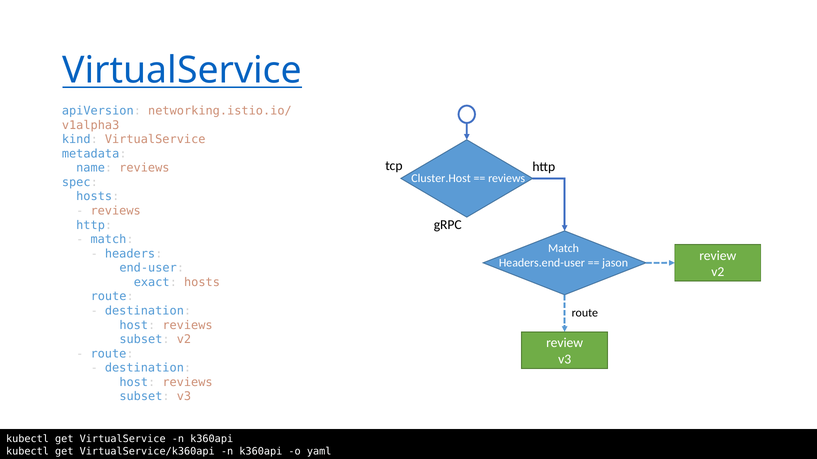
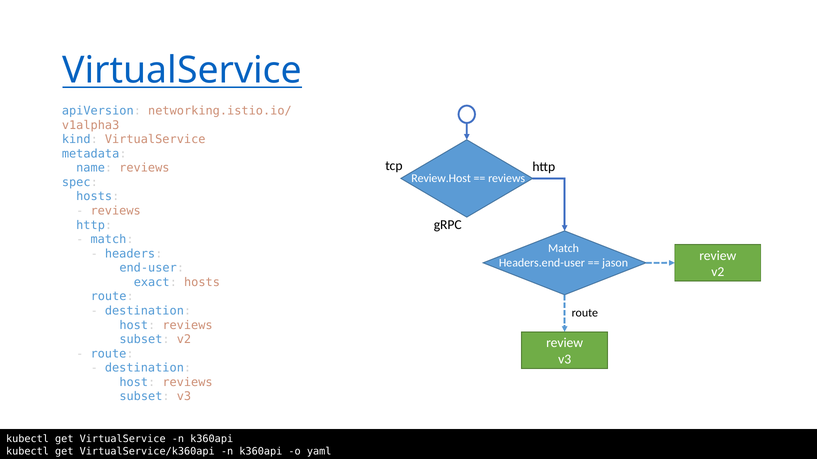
Cluster.Host: Cluster.Host -> Review.Host (441, 179)
